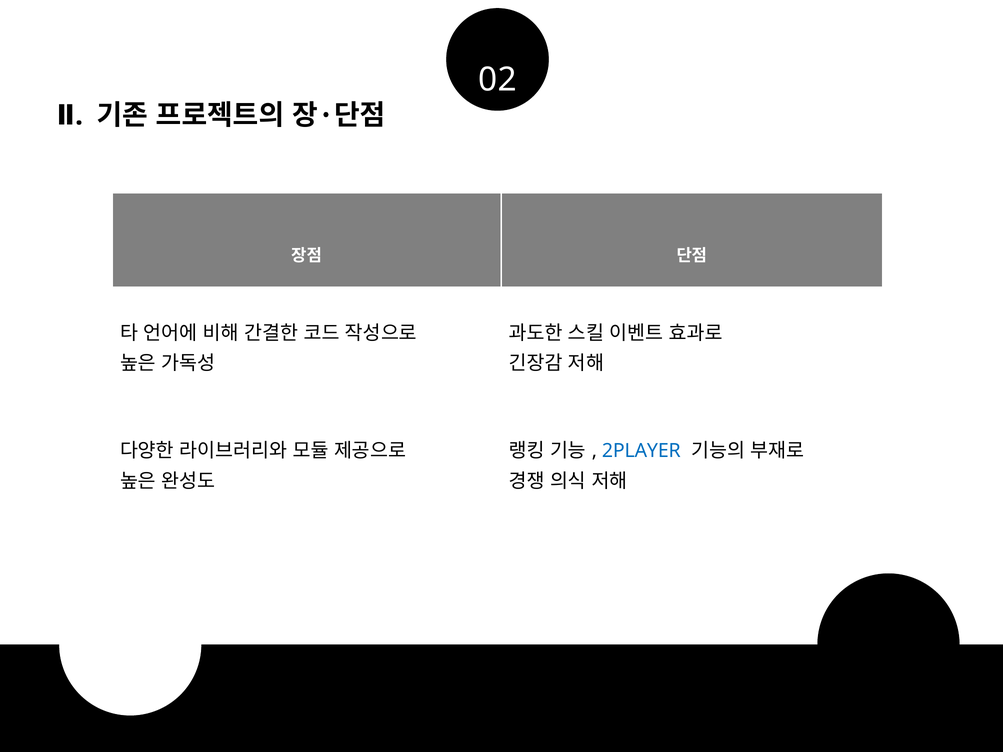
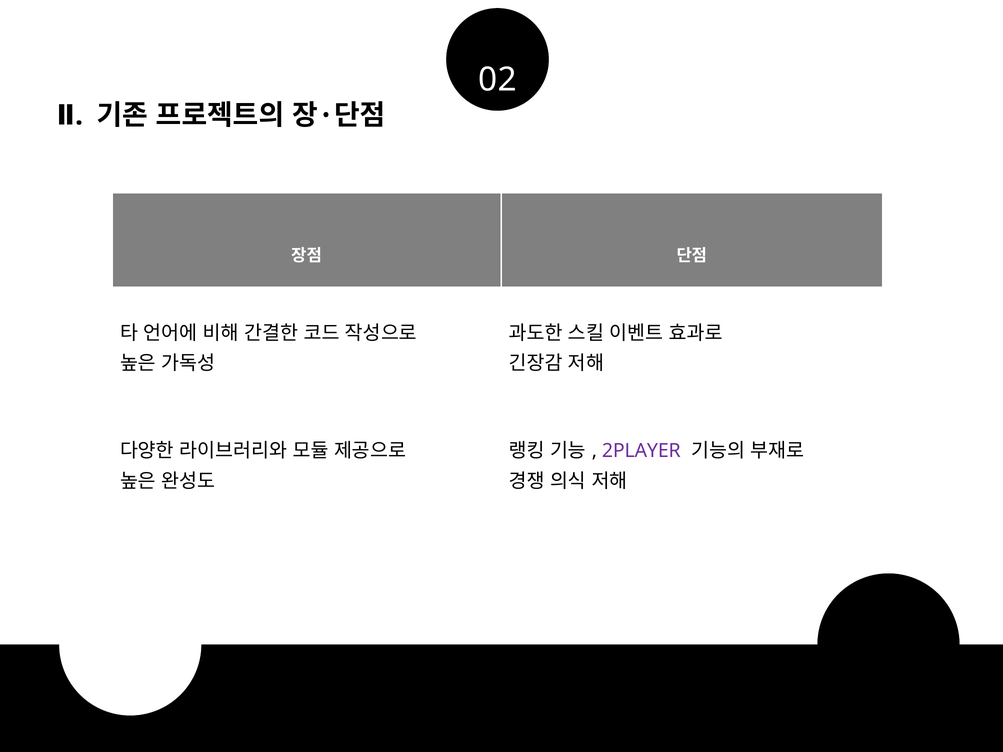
2PLAYER colour: blue -> purple (641, 451)
